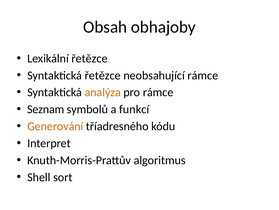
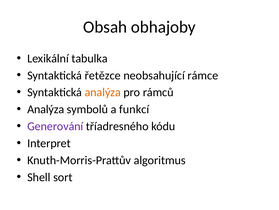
Lexikální řetězce: řetězce -> tabulka (90, 58)
pro rámce: rámce -> rámců (158, 92)
Seznam: Seznam -> Analýza (46, 109)
Generování colour: orange -> purple (55, 126)
